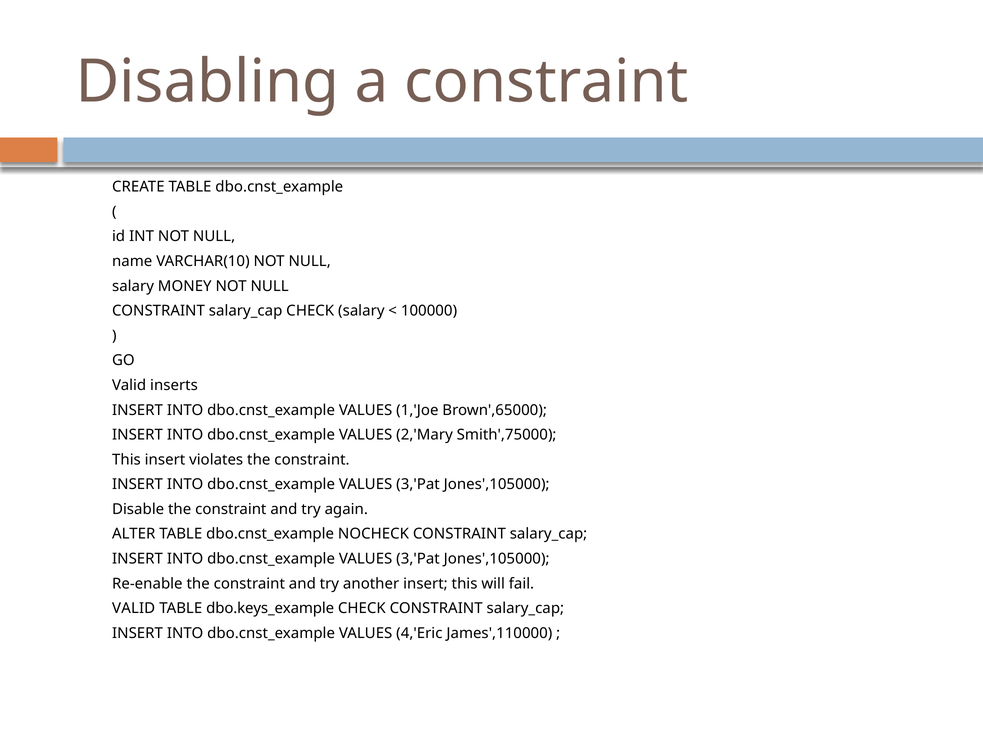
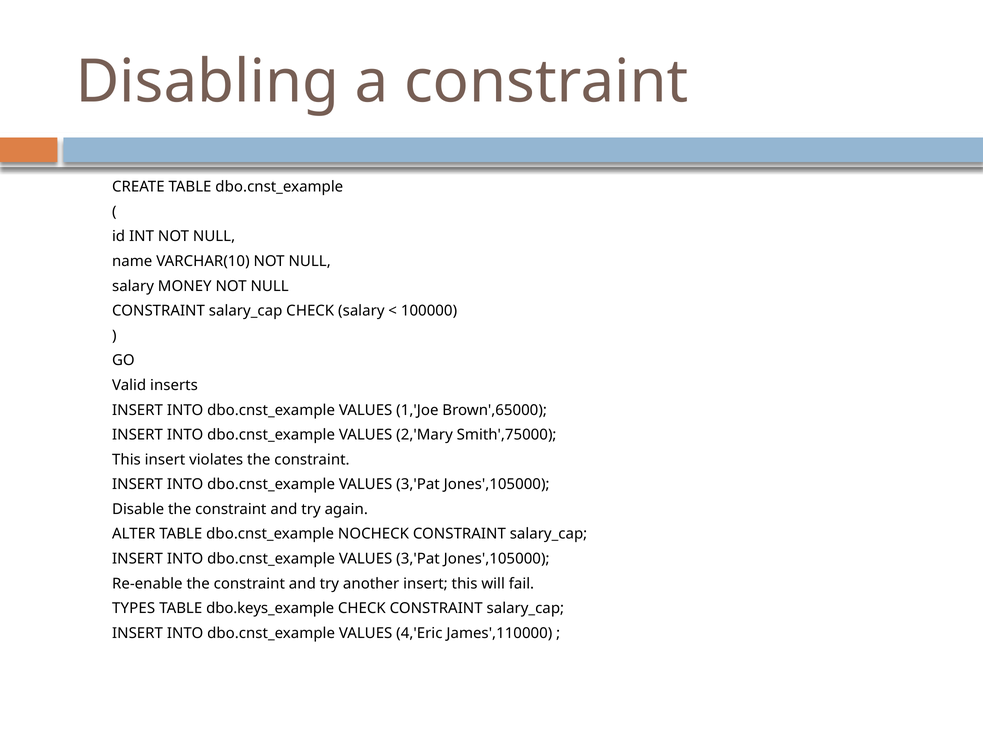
VALID: VALID -> TYPES (134, 609)
